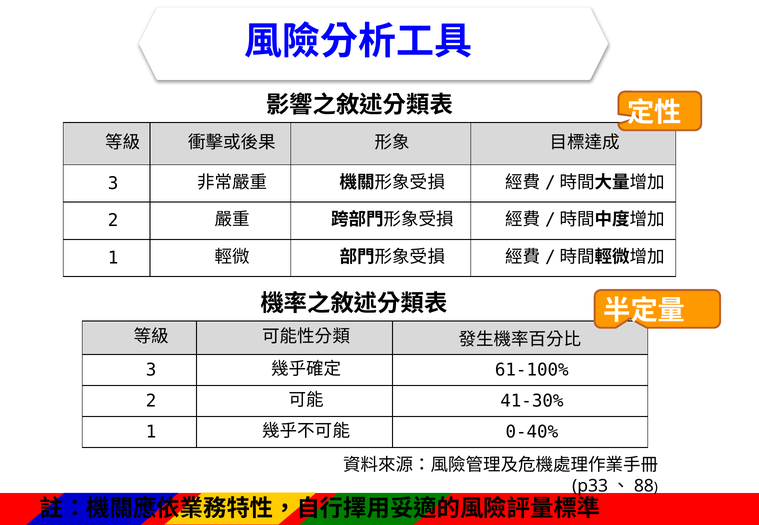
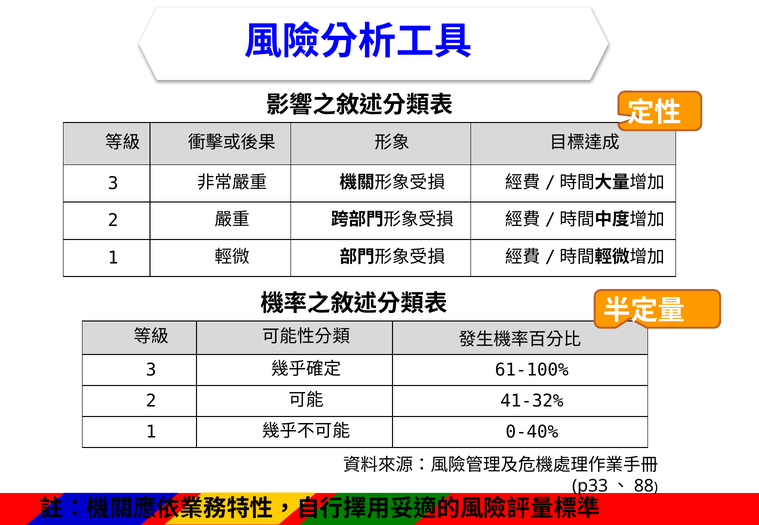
41-30%: 41-30% -> 41-32% (532, 401)
